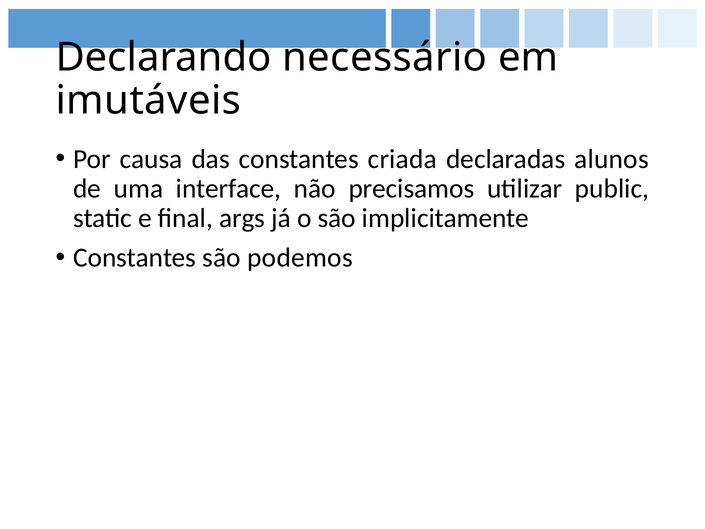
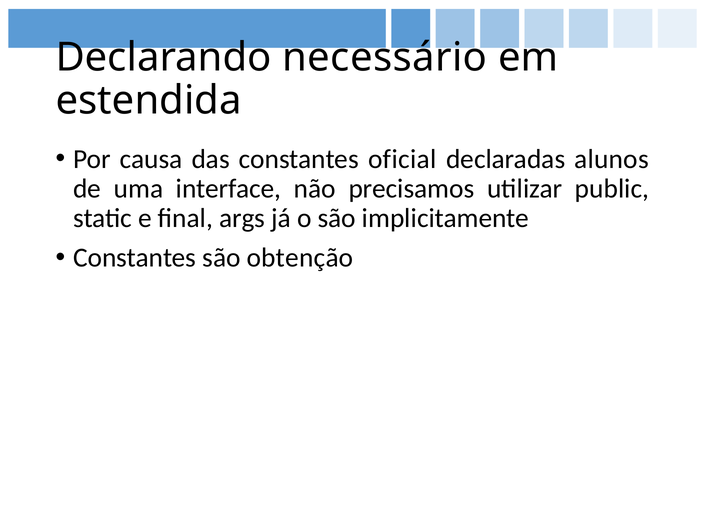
imutáveis: imutáveis -> estendida (149, 101)
criada: criada -> oficial (402, 159)
podemos: podemos -> obtenção (300, 258)
